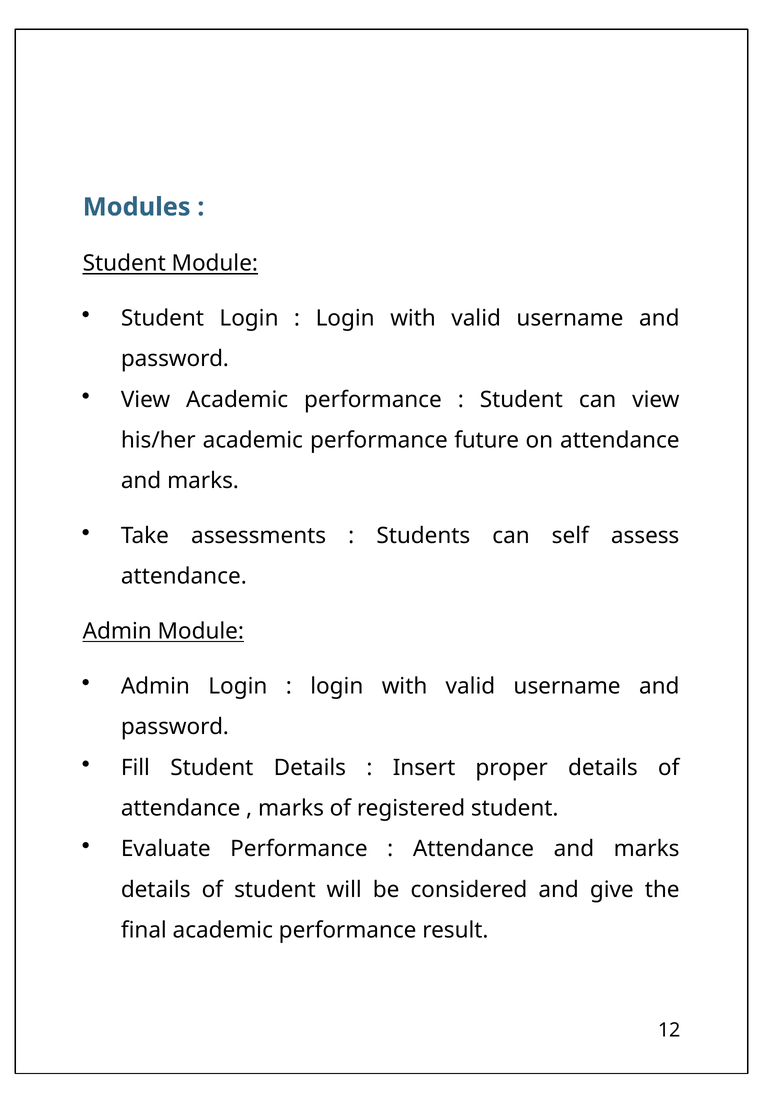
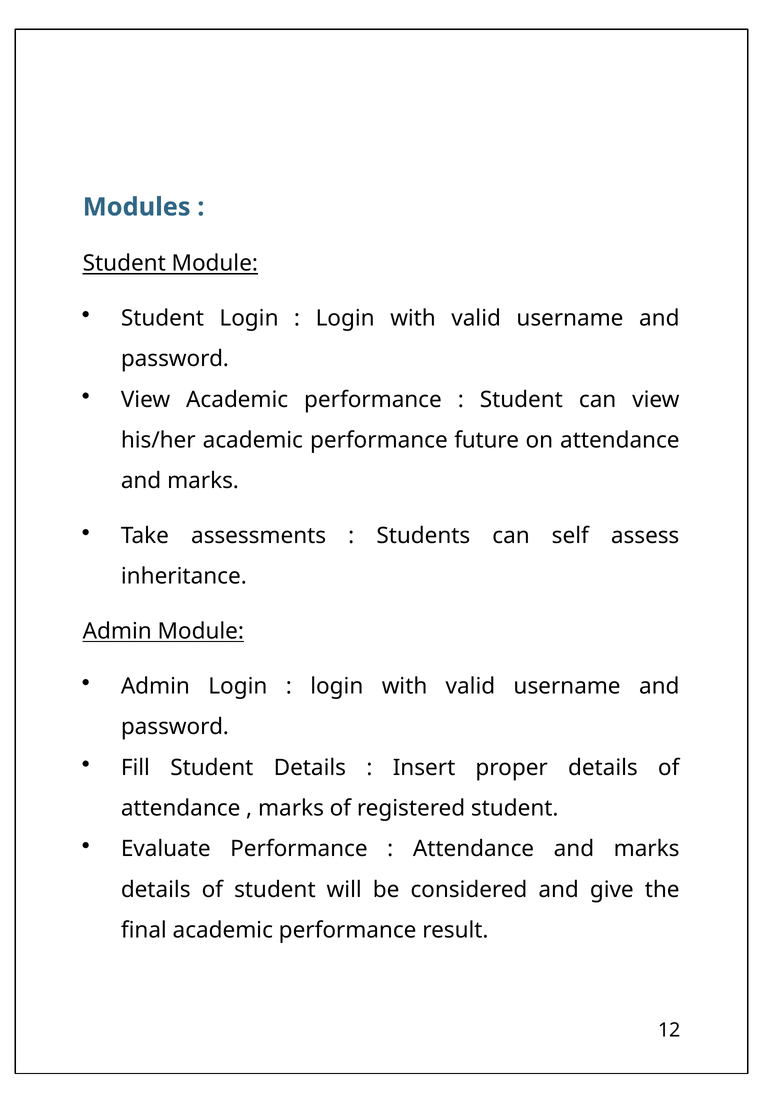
attendance: attendance -> inheritance (184, 576)
